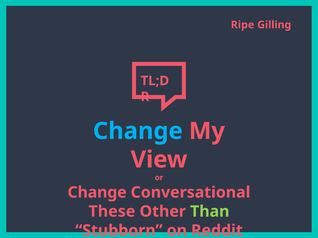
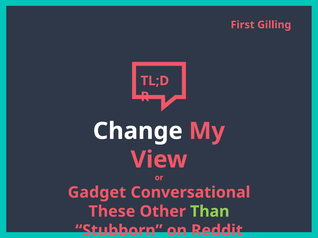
Ripe: Ripe -> First (243, 25)
Change colour: light blue -> white (138, 131)
Change: Change -> Gadget (97, 193)
